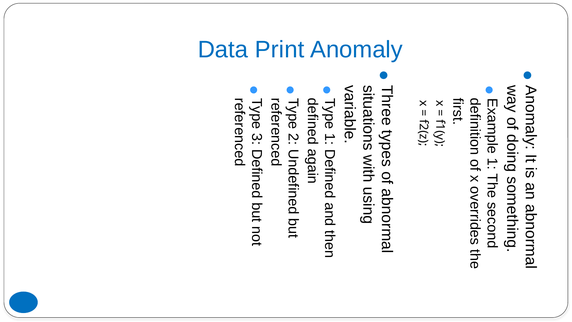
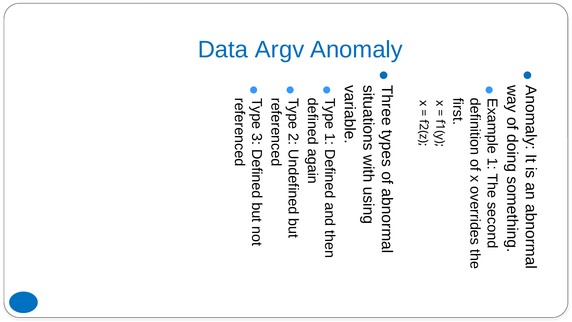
Print: Print -> Argv (280, 50)
